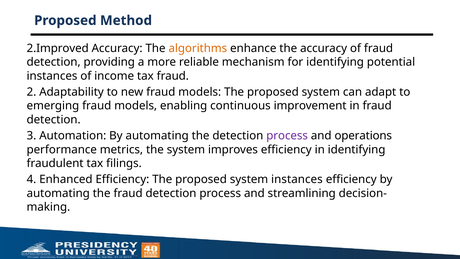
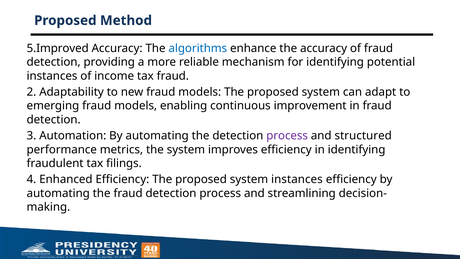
2.Improved: 2.Improved -> 5.Improved (58, 48)
algorithms colour: orange -> blue (198, 48)
operations: operations -> structured (363, 136)
